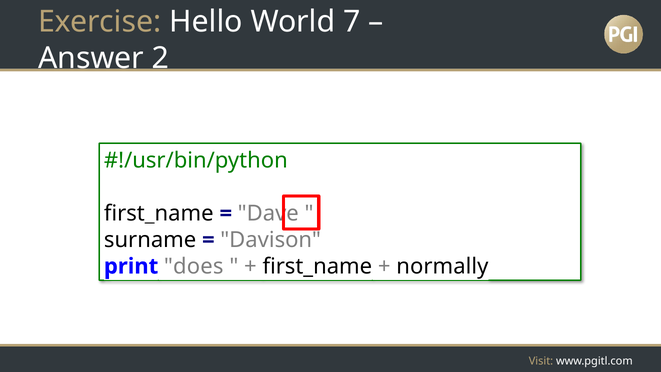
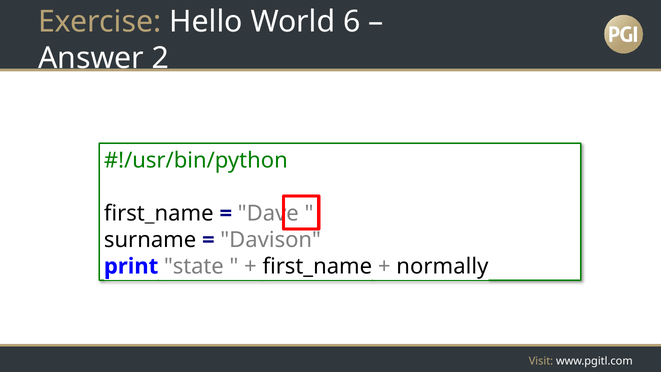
7: 7 -> 6 (352, 22)
does: does -> state (194, 266)
